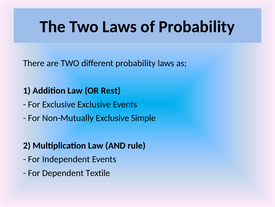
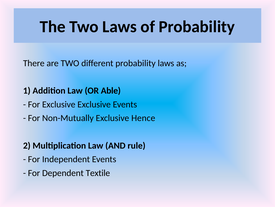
Rest: Rest -> Able (111, 90)
Simple: Simple -> Hence (143, 118)
